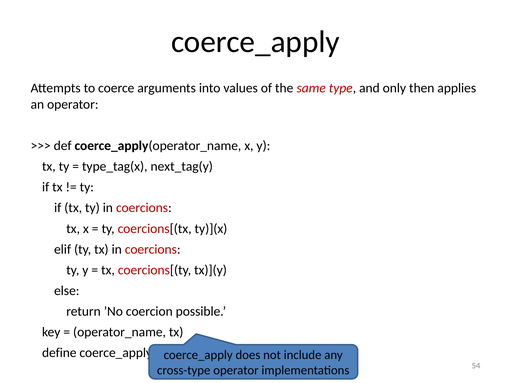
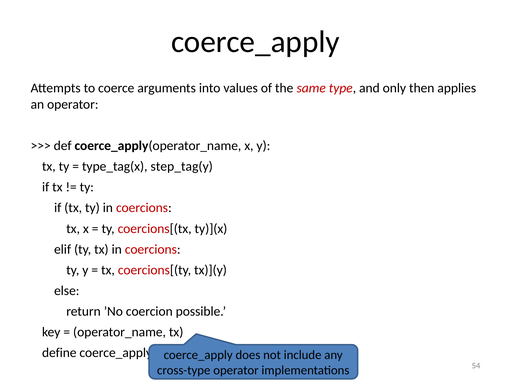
next_tag(y: next_tag(y -> step_tag(y (182, 167)
